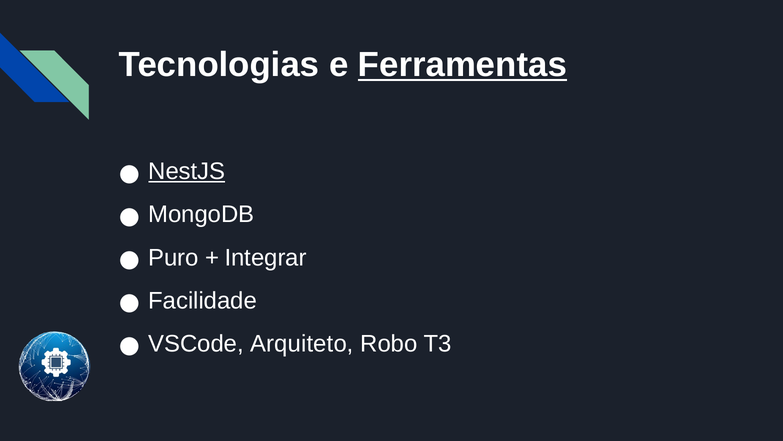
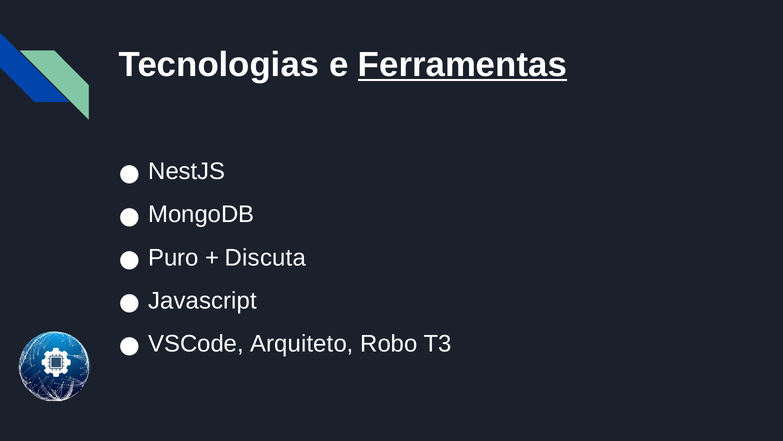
NestJS underline: present -> none (187, 171)
Integrar: Integrar -> Discuta (265, 257)
Facilidade: Facilidade -> Javascript (203, 300)
